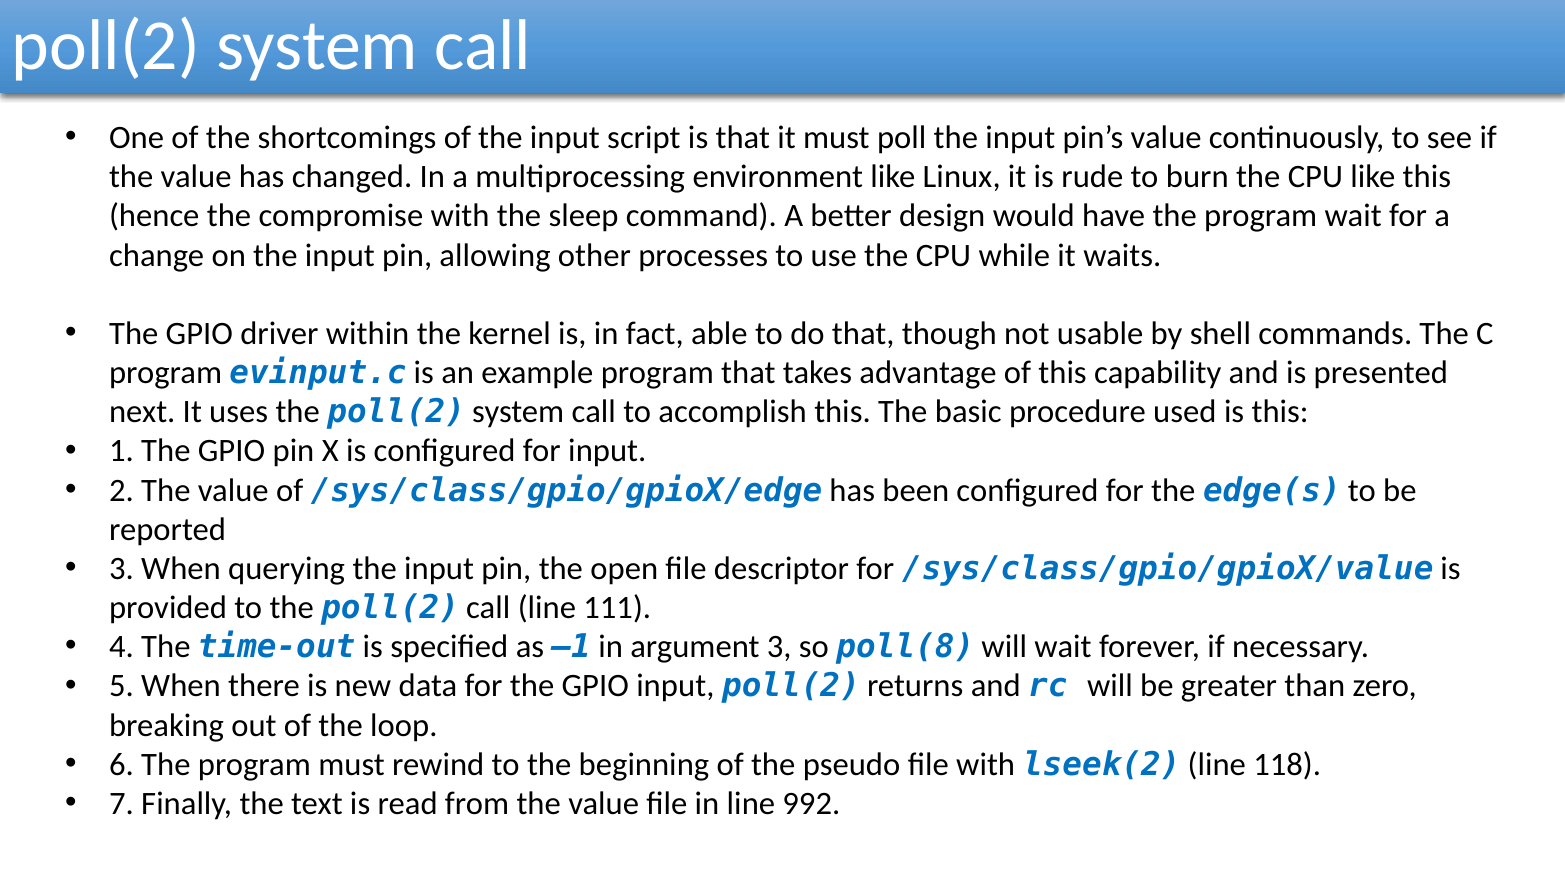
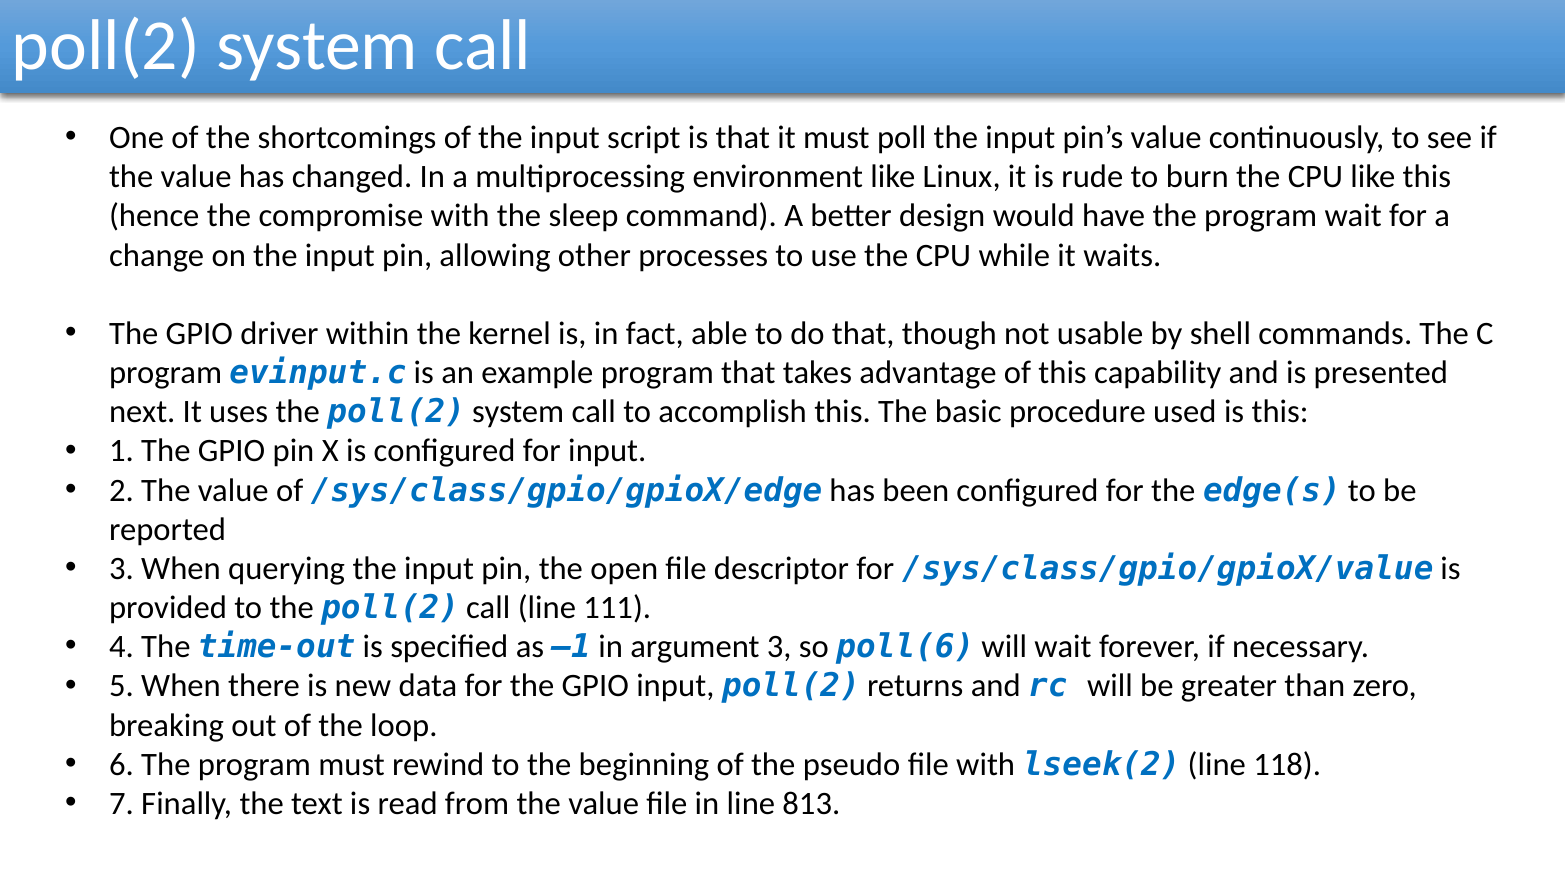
poll(8: poll(8 -> poll(6 (905, 647)
992: 992 -> 813 (811, 803)
